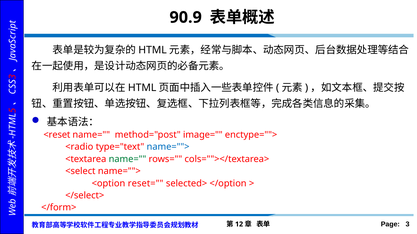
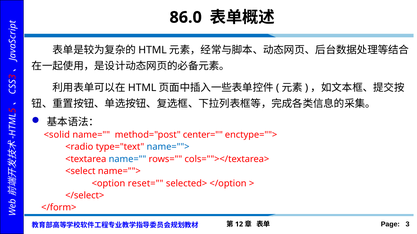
90.9: 90.9 -> 86.0 (186, 17)
<reset: <reset -> <solid (57, 135)
image=: image= -> center= (203, 135)
name= colour: green -> blue (127, 159)
